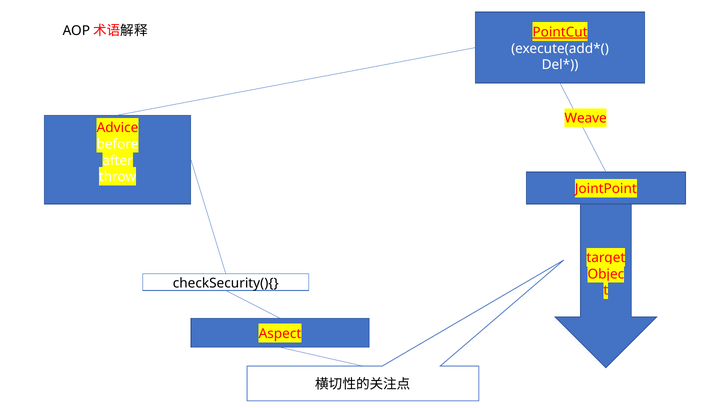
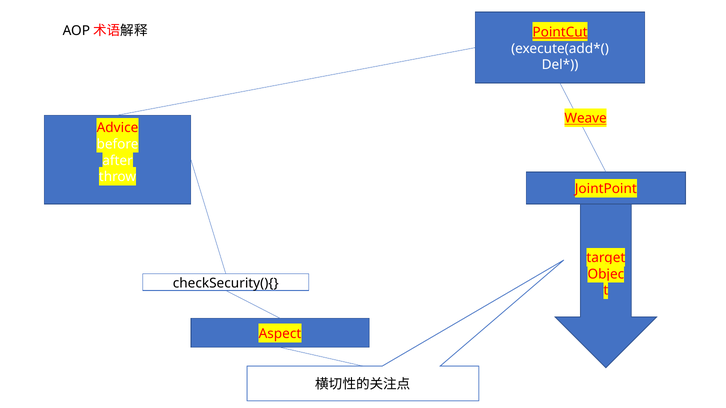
Weave underline: none -> present (586, 118)
